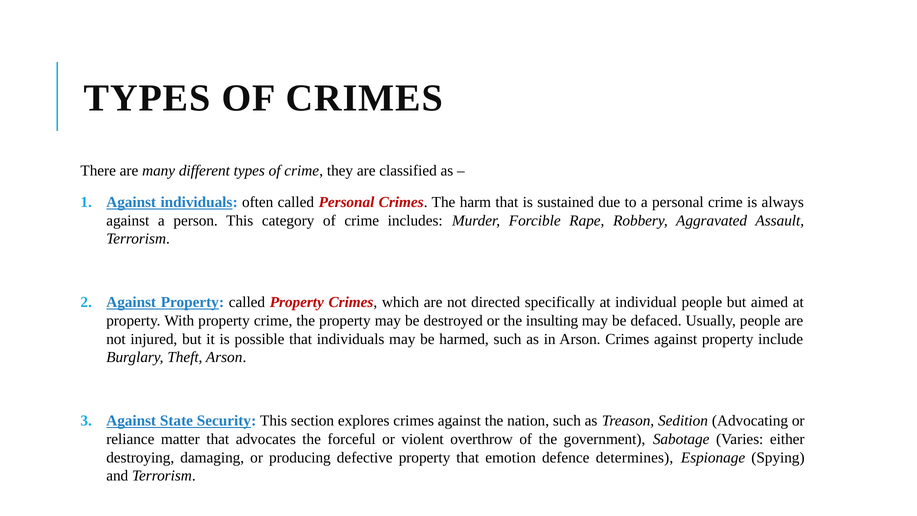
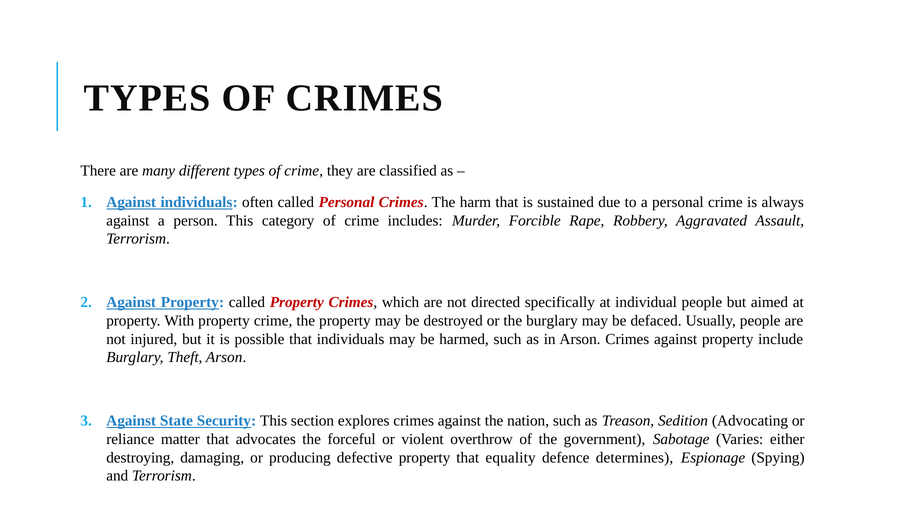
the insulting: insulting -> burglary (552, 321)
emotion: emotion -> equality (511, 457)
